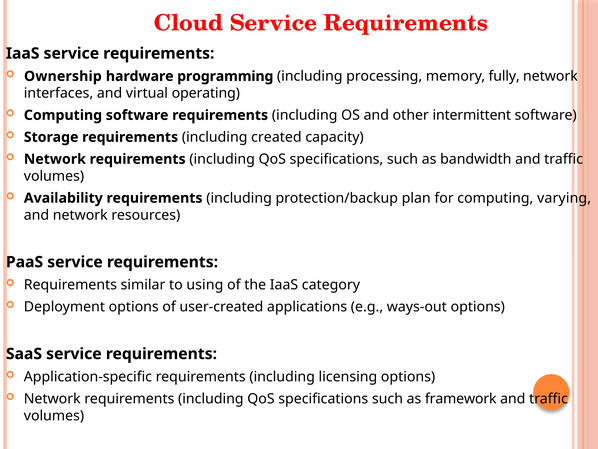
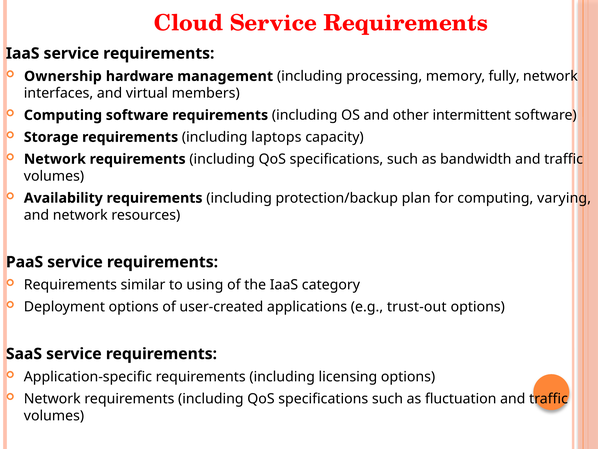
programming: programming -> management (225, 76)
operating: operating -> members (206, 93)
created: created -> laptops (276, 137)
ways-out: ways-out -> trust-out (417, 307)
framework: framework -> fluctuation (461, 398)
